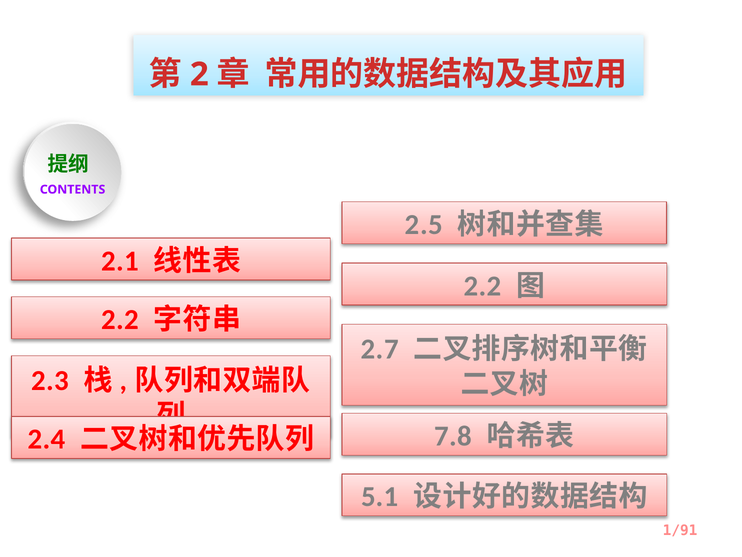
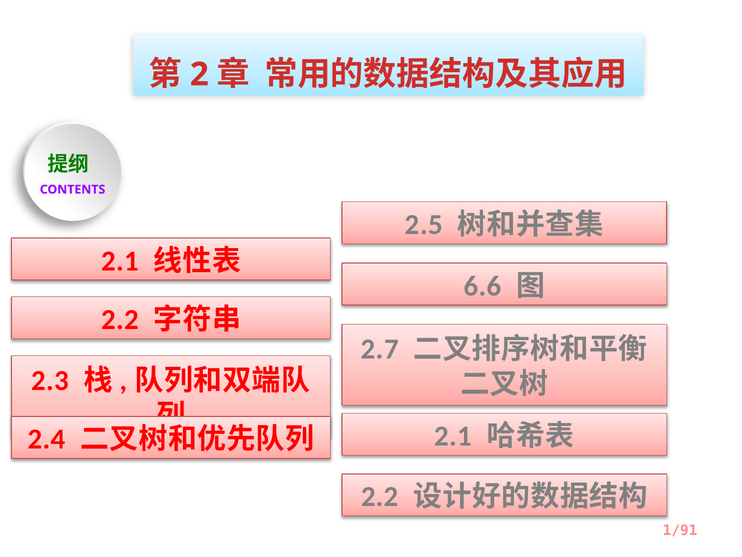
2.2: 2.2 -> 6.6 (482, 286)
7.8: 7.8 -> 2.1 (453, 436)
5.1: 5.1 -> 2.2 (380, 496)
